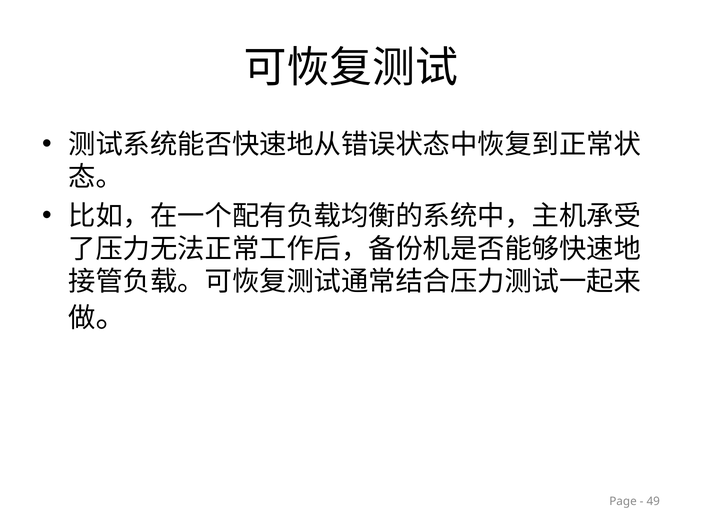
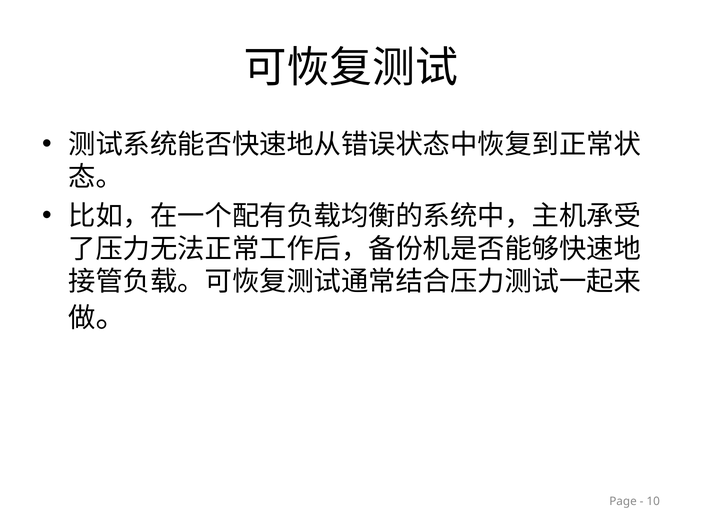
49: 49 -> 10 (653, 502)
